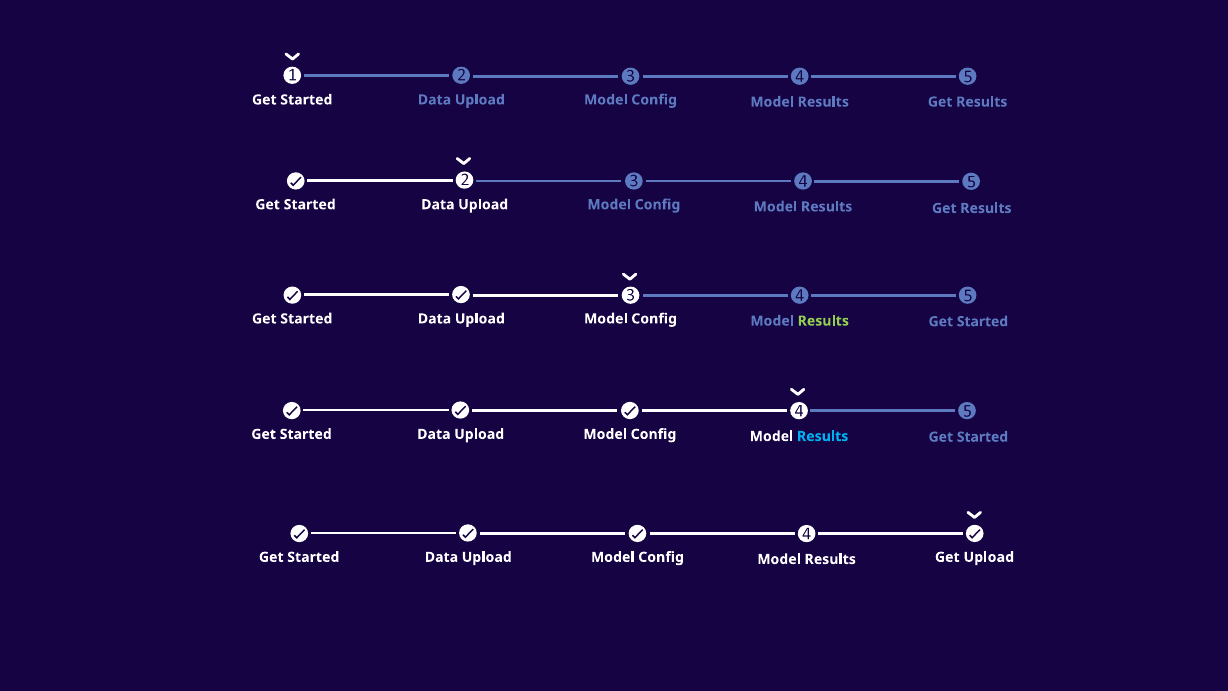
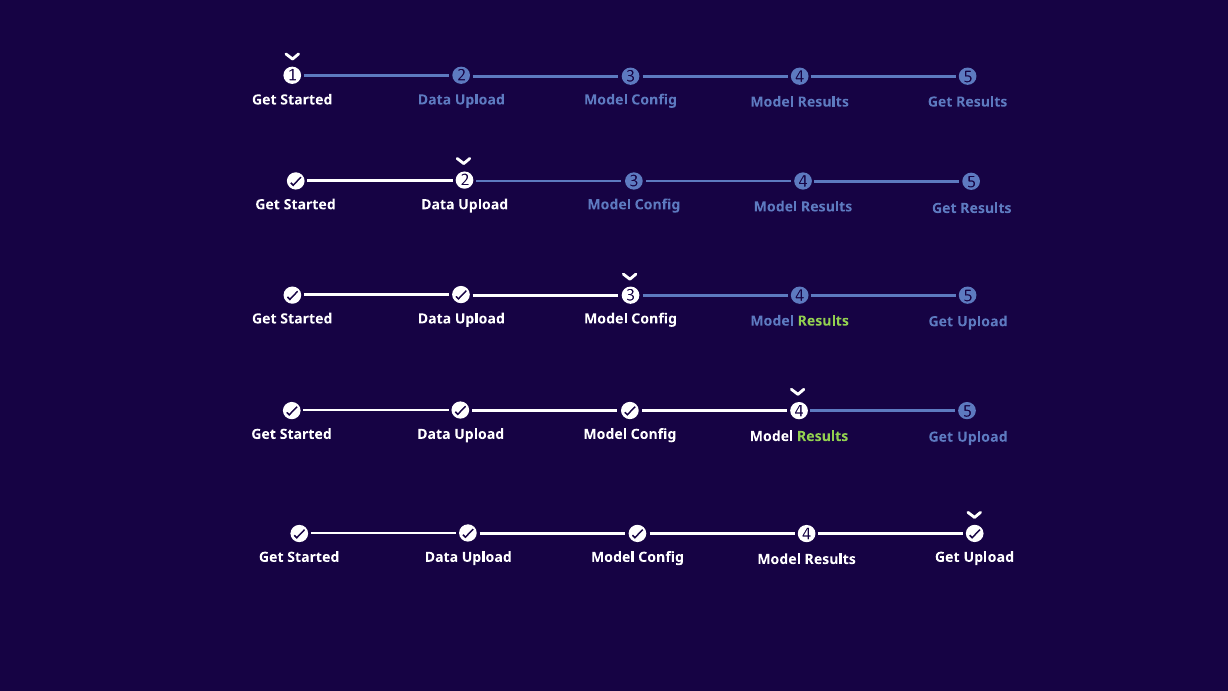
Started: Started -> Upload (982, 321)
Results colour: light blue -> light green (823, 436)
Started: Started -> Upload (982, 437)
